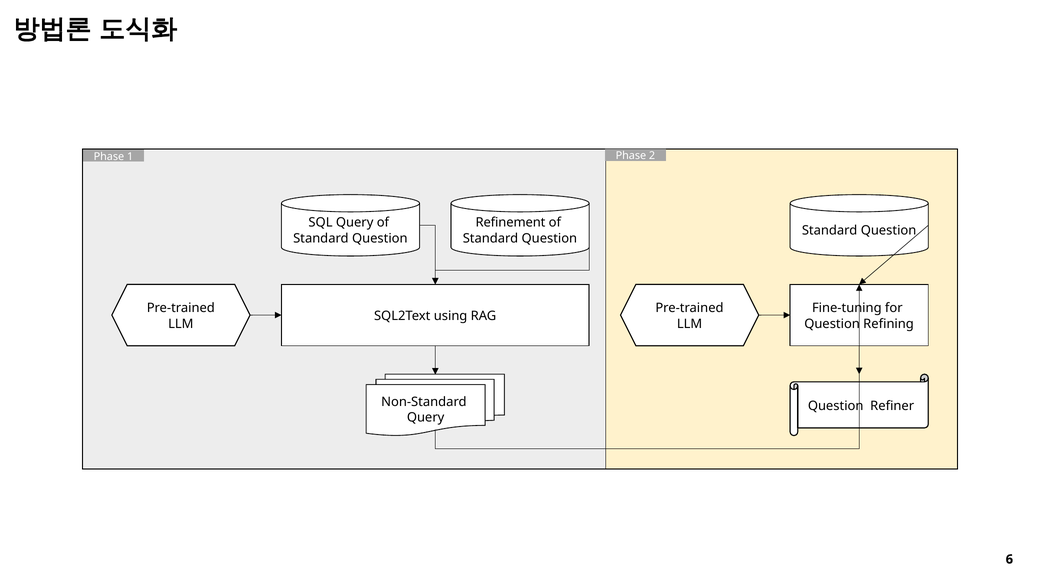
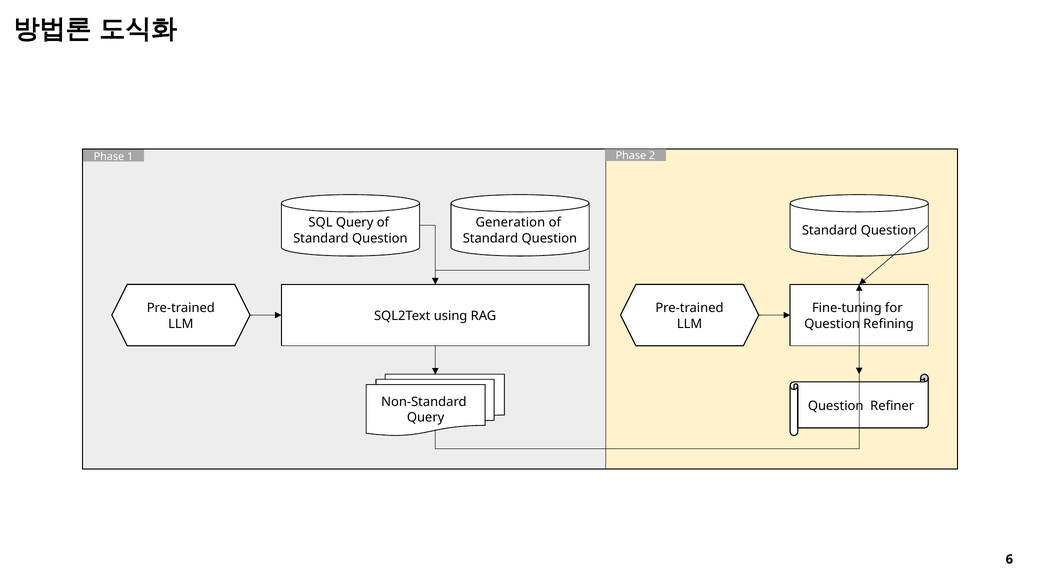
Refinement: Refinement -> Generation (510, 223)
